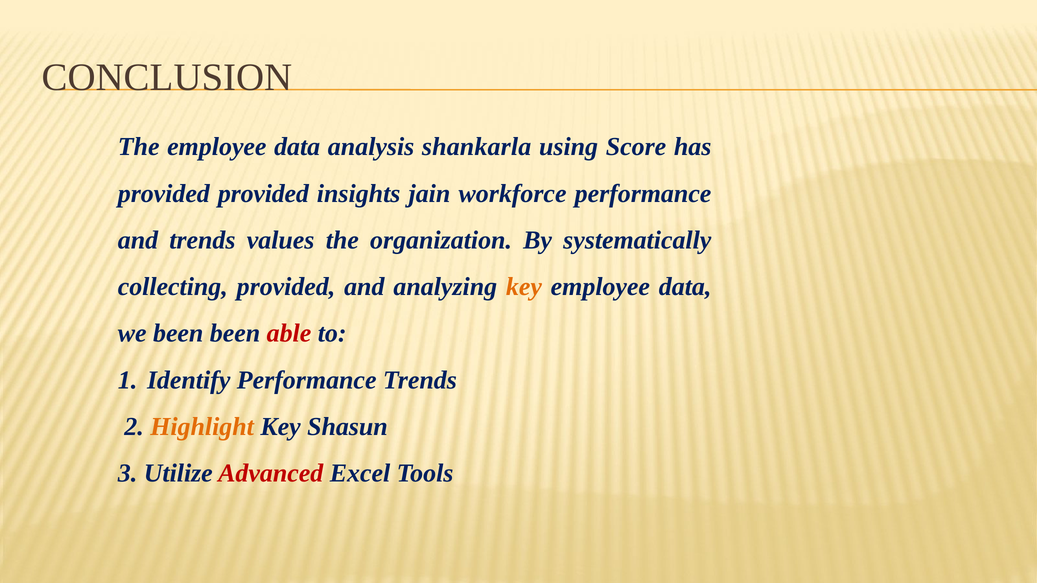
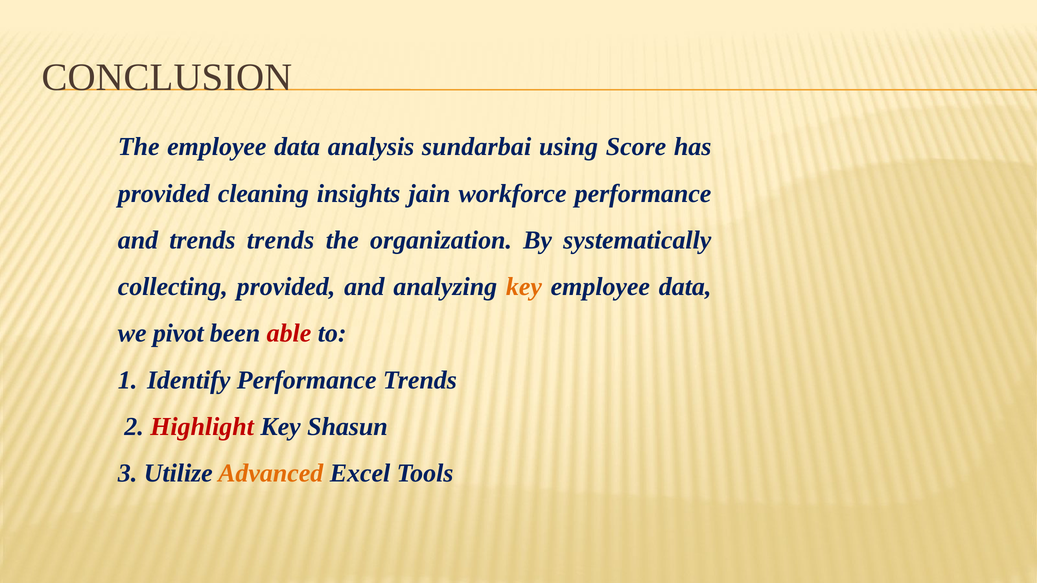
shankarla: shankarla -> sundarbai (477, 147)
provided provided: provided -> cleaning (263, 194)
trends values: values -> trends (281, 240)
we been: been -> pivot (178, 334)
Highlight colour: orange -> red (202, 427)
Advanced colour: red -> orange (271, 474)
